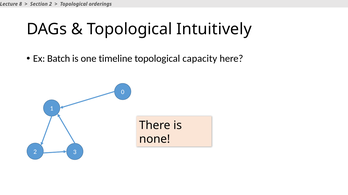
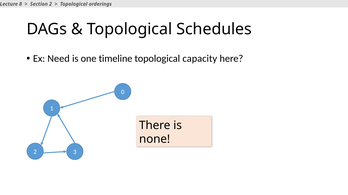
Intuitively: Intuitively -> Schedules (214, 29)
Batch: Batch -> Need (59, 59)
